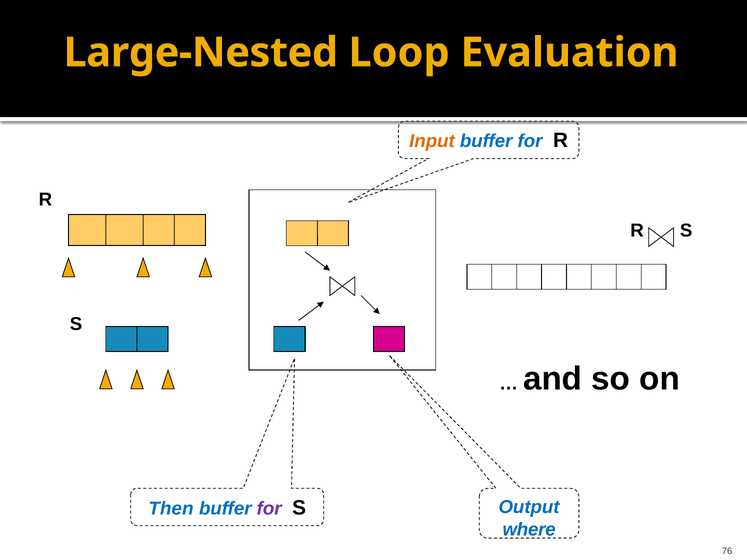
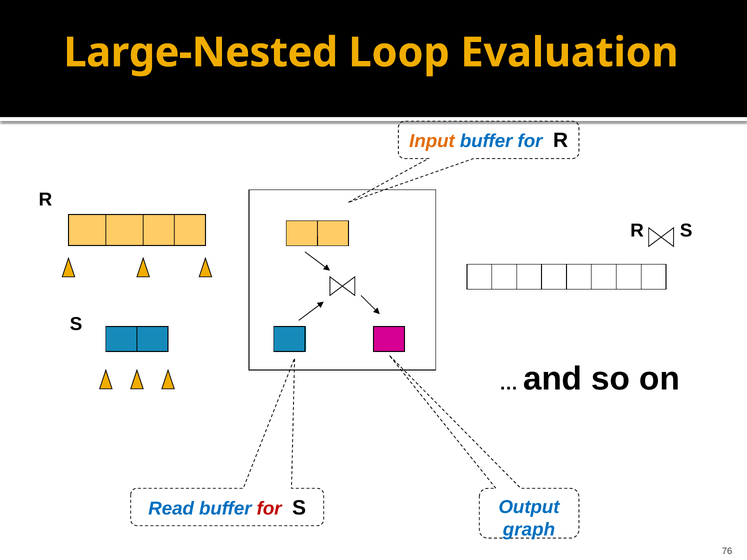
Then: Then -> Read (171, 509)
for colour: purple -> red (269, 509)
where: where -> graph (529, 530)
